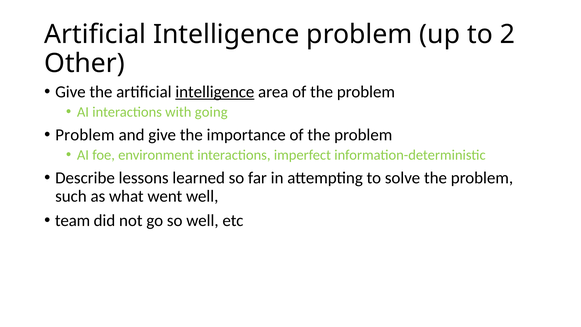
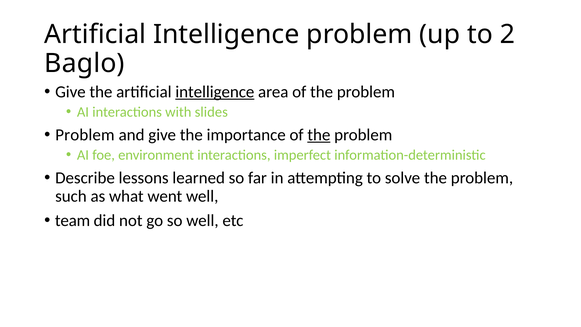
Other: Other -> Baglo (84, 63)
going: going -> slides (211, 112)
the underline: none -> present (319, 135)
